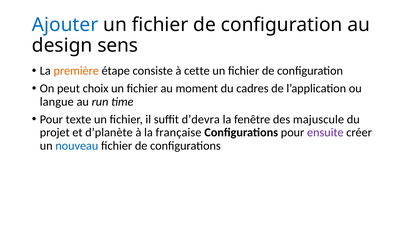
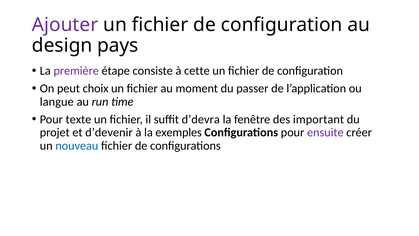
Ajouter colour: blue -> purple (65, 25)
sens: sens -> pays (118, 46)
première colour: orange -> purple (76, 71)
cadres: cadres -> passer (252, 88)
majuscule: majuscule -> important (319, 119)
d’planète: d’planète -> d’devenir (109, 132)
française: française -> exemples (179, 132)
